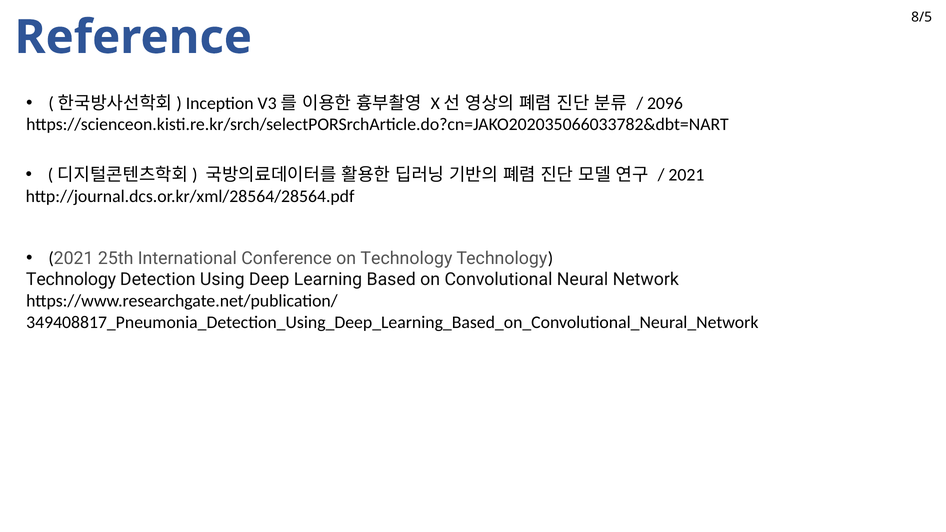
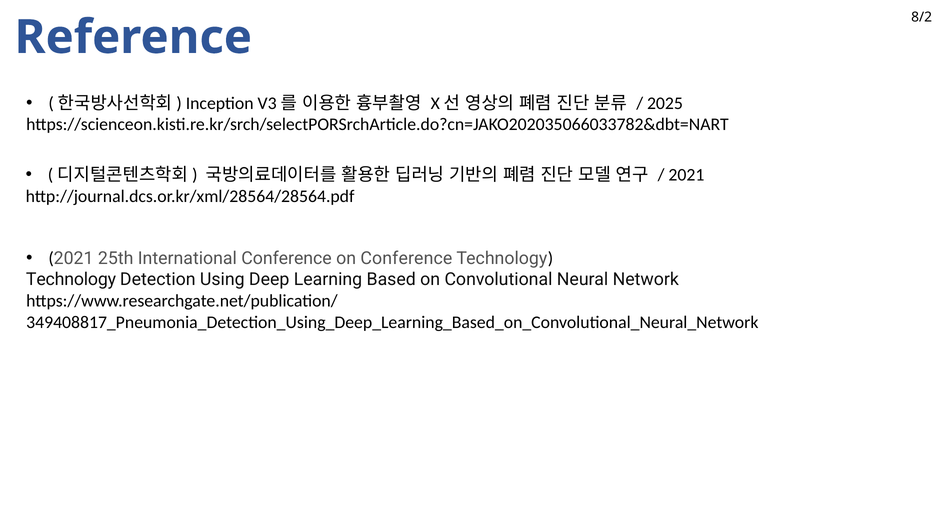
8/5: 8/5 -> 8/2 (922, 17)
2096: 2096 -> 2025 (665, 103)
on Technology: Technology -> Conference (406, 258)
